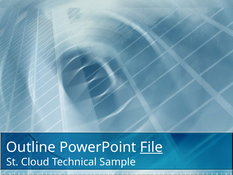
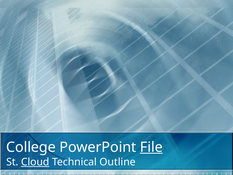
Outline: Outline -> College (31, 147)
Cloud underline: none -> present (35, 162)
Sample: Sample -> Outline (118, 162)
